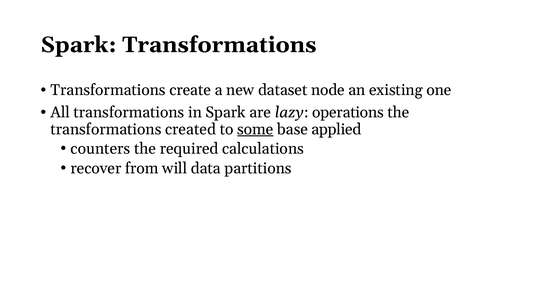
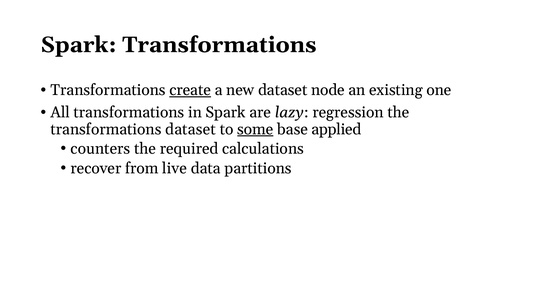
create underline: none -> present (190, 90)
operations: operations -> regression (348, 112)
transformations created: created -> dataset (191, 129)
will: will -> live (175, 168)
